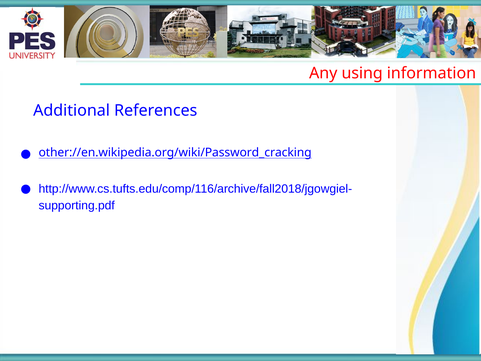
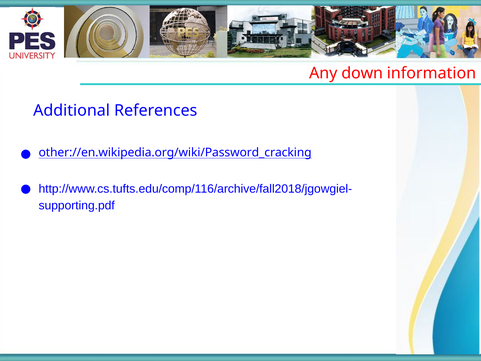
using: using -> down (362, 73)
